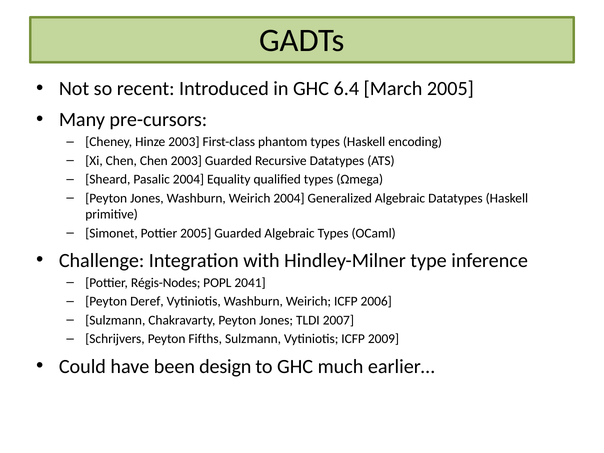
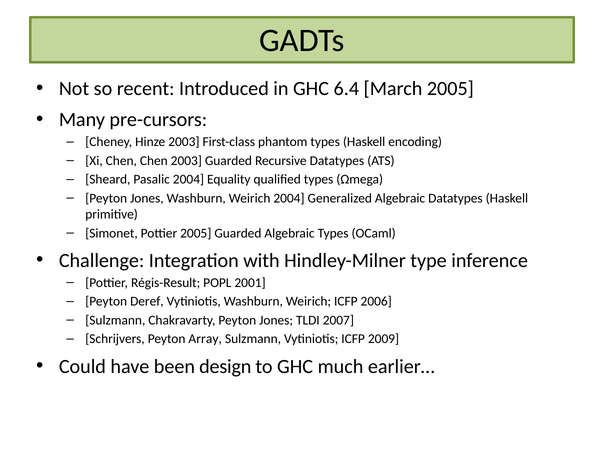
Régis-Nodes: Régis-Nodes -> Régis-Result (166, 283)
2041: 2041 -> 2001 (250, 283)
Fifths: Fifths -> Array (205, 339)
